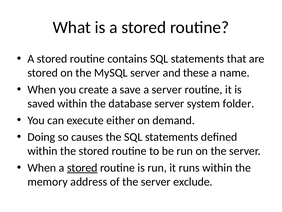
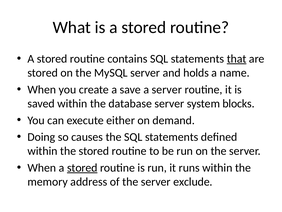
that underline: none -> present (237, 59)
these: these -> holds (196, 73)
folder: folder -> blocks (239, 103)
